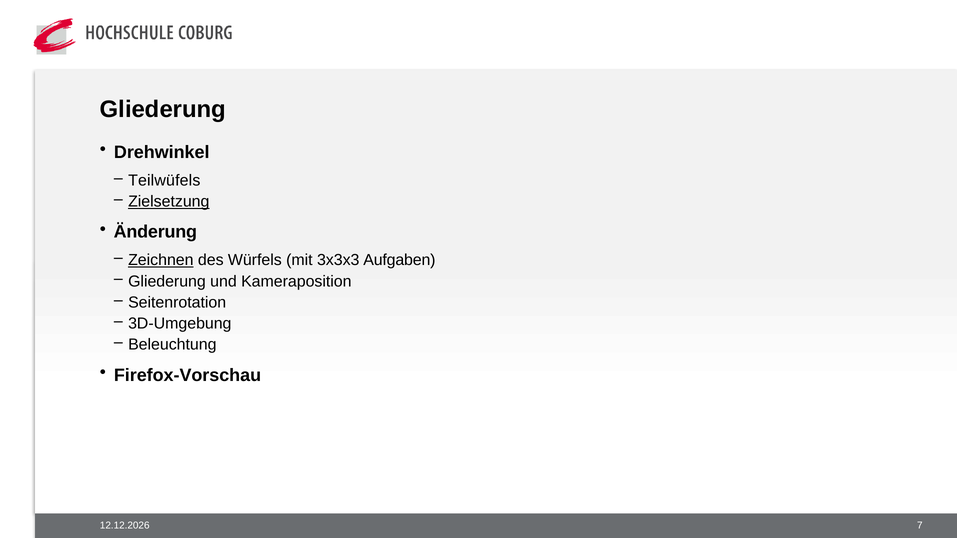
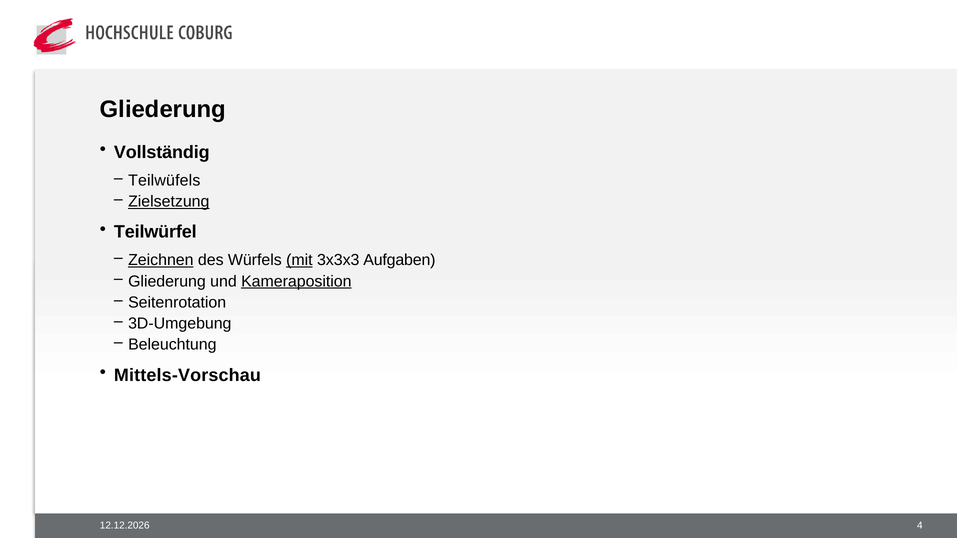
Drehwinkel: Drehwinkel -> Vollständig (162, 152)
Änderung: Änderung -> Teilwürfel (155, 232)
mit underline: none -> present (299, 260)
Kameraposition underline: none -> present (296, 281)
Firefox-Vorschau: Firefox-Vorschau -> Mittels-Vorschau (187, 375)
7: 7 -> 4 (920, 526)
